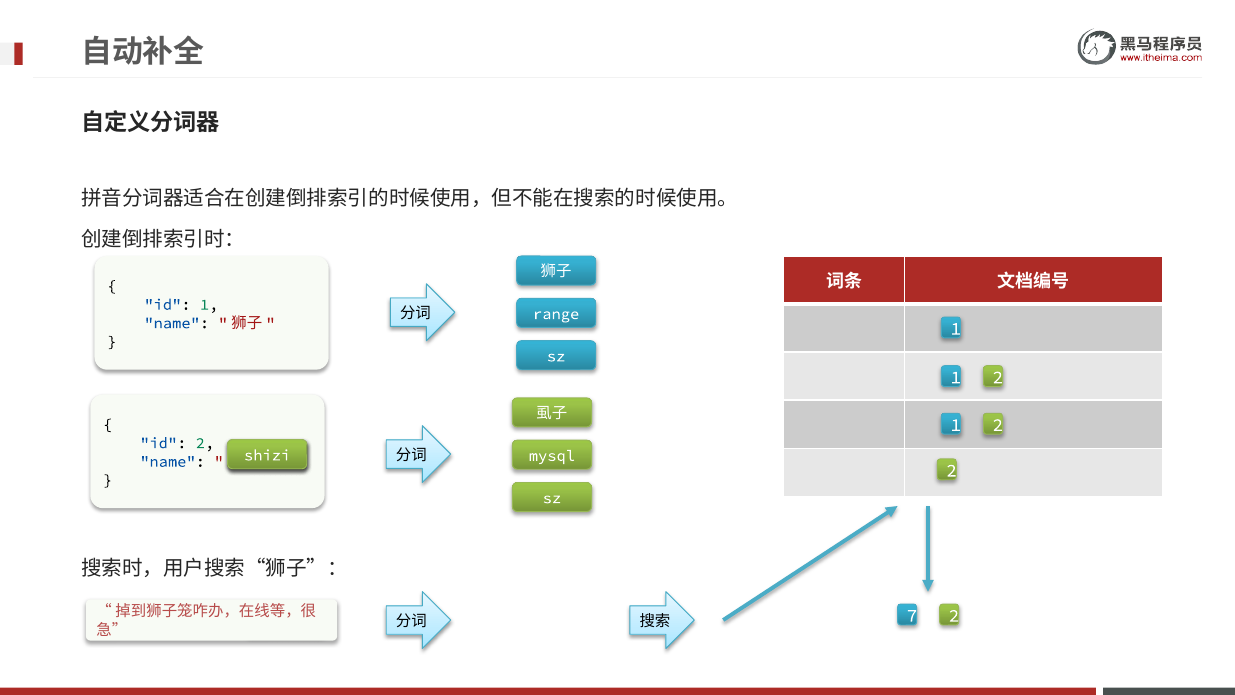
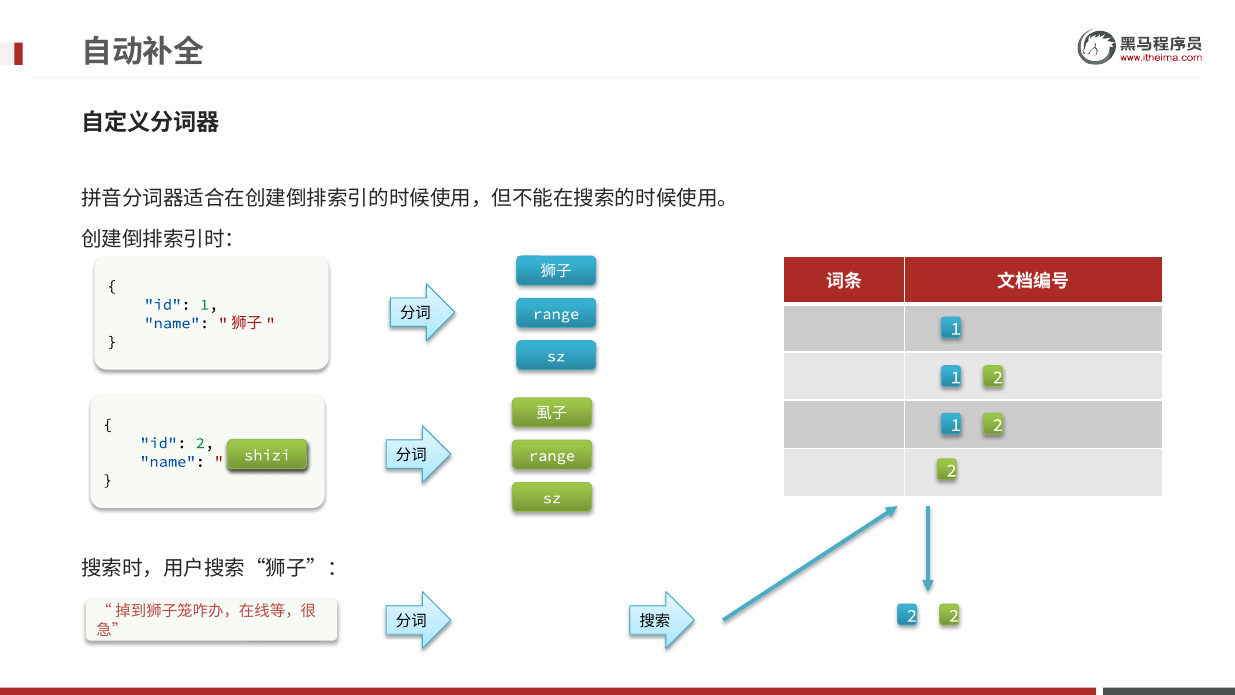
mysql: mysql -> range (552, 456)
7: 7 -> 2 (912, 615)
